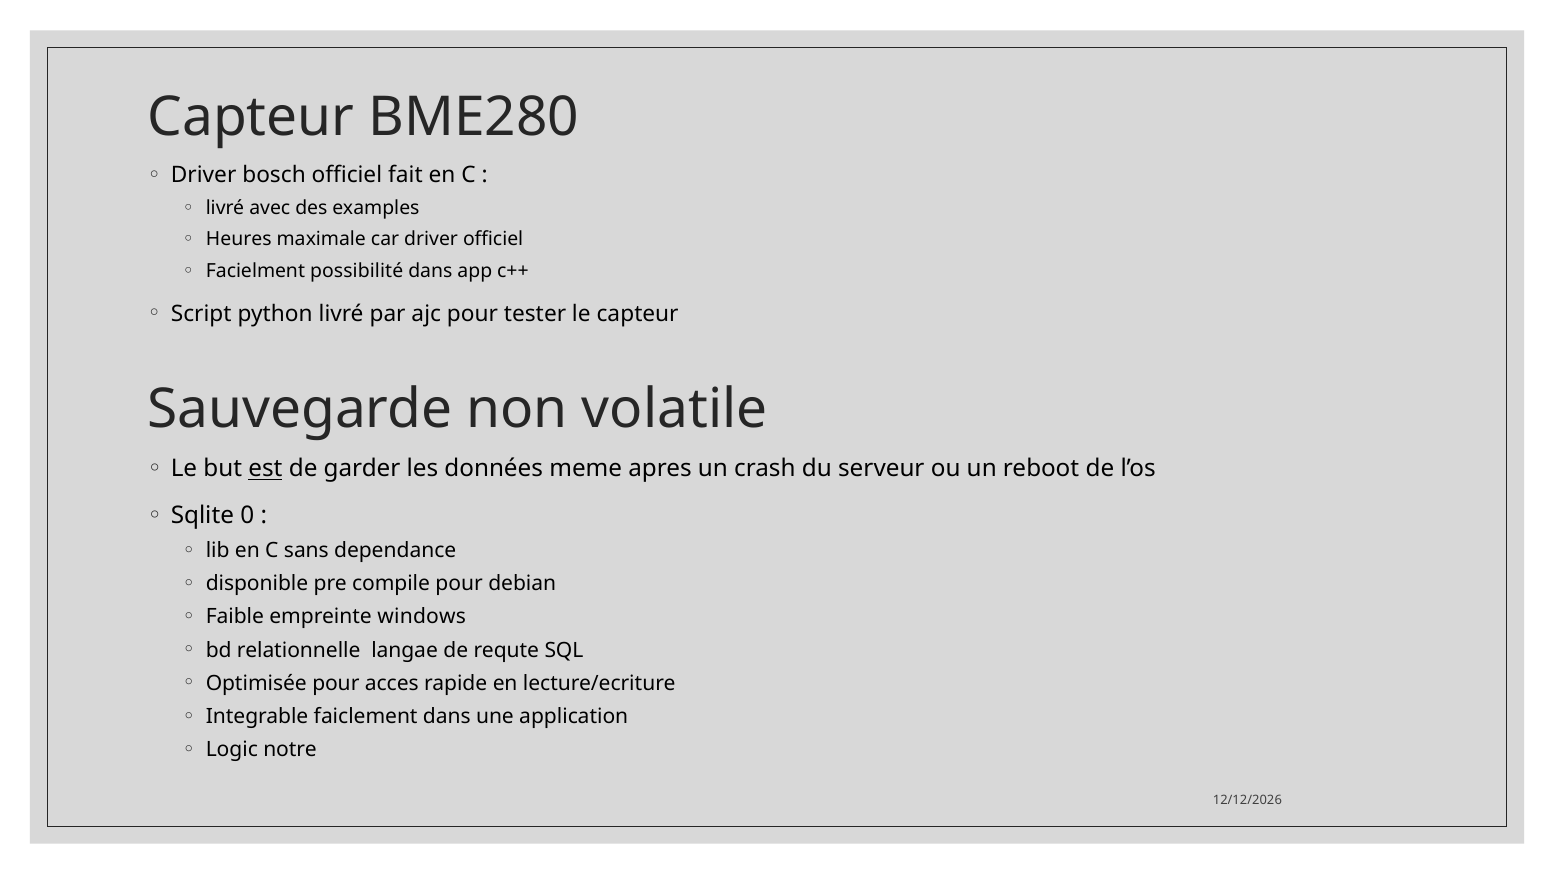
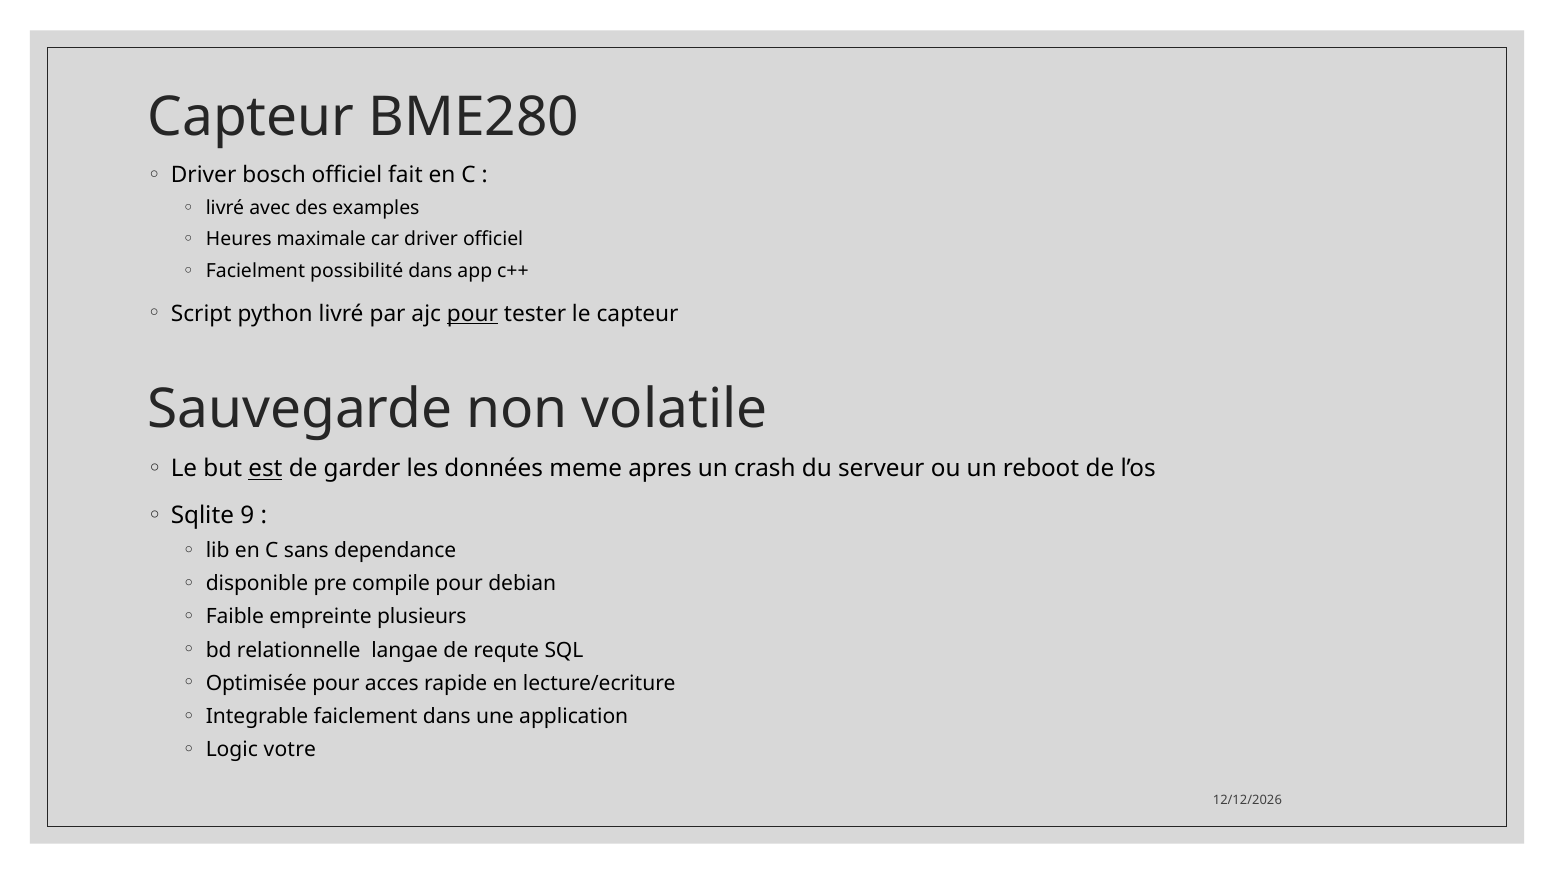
pour underline: none -> present (472, 314)
0: 0 -> 9 (247, 516)
windows: windows -> plusieurs (422, 617)
notre: notre -> votre (290, 750)
